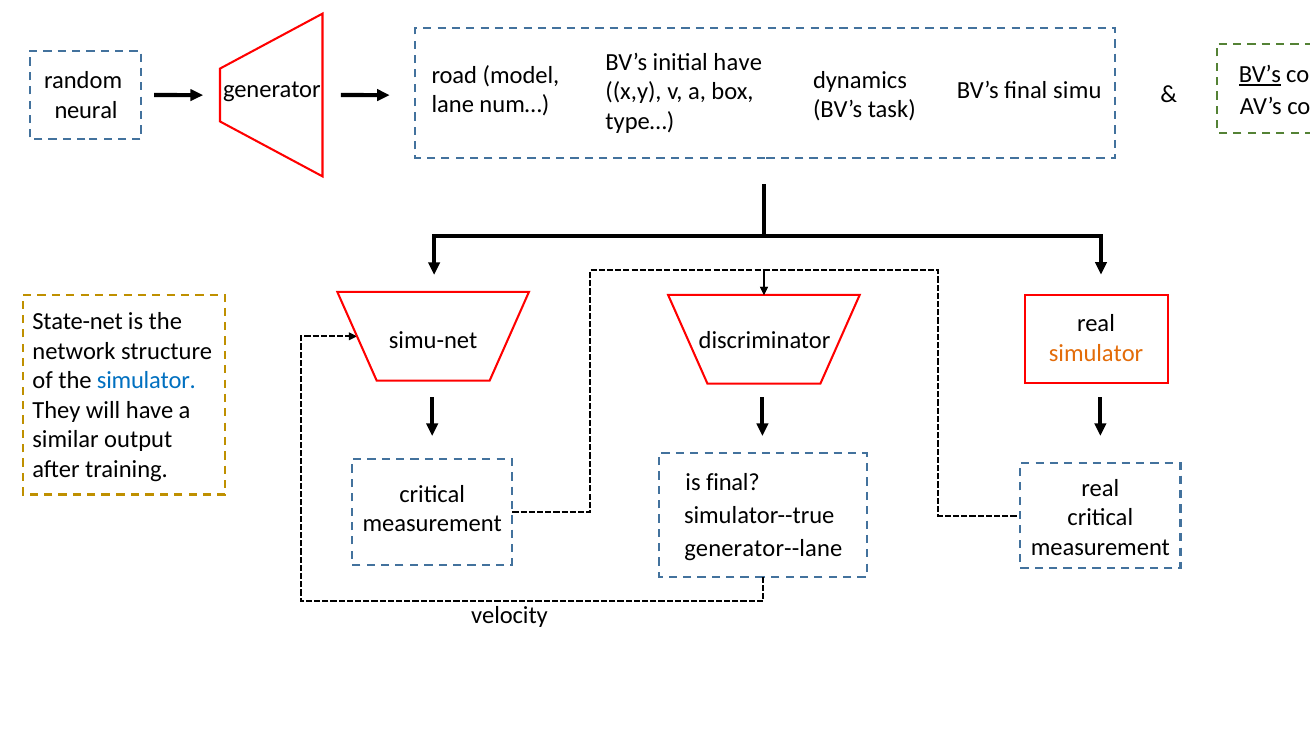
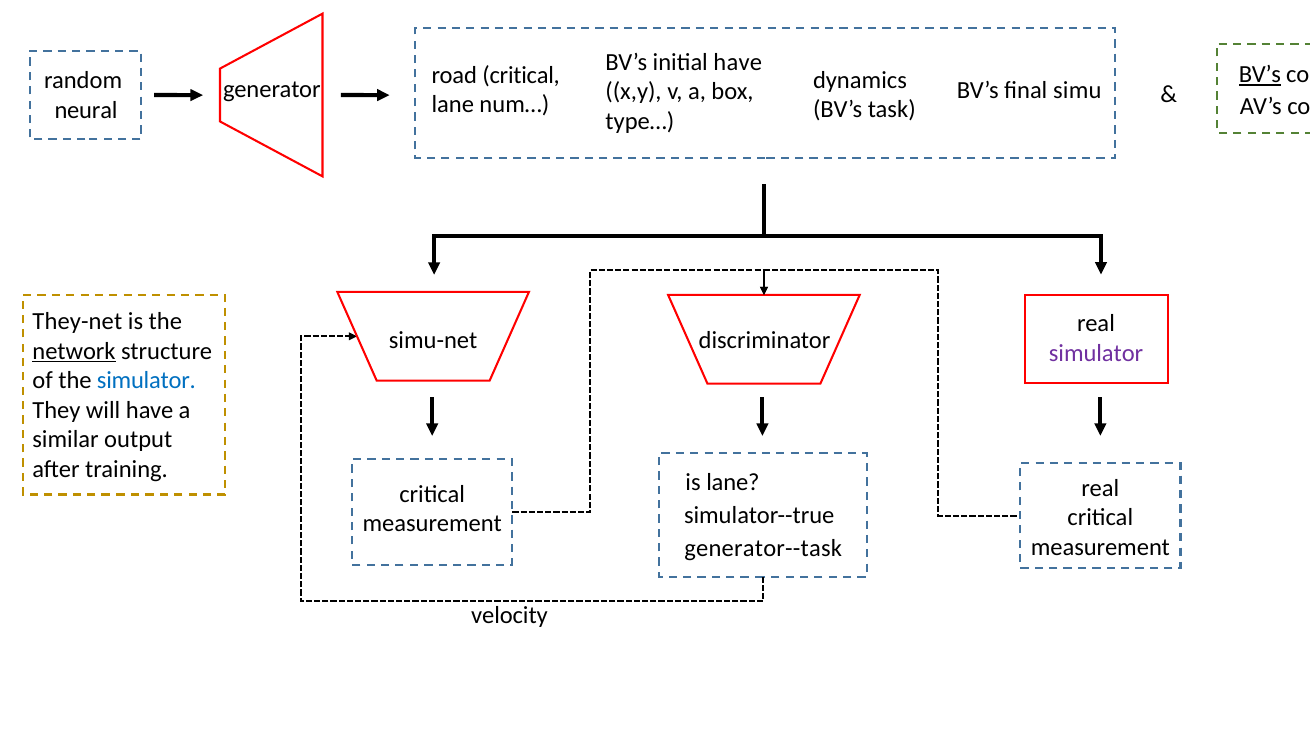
road model: model -> critical (521, 75)
State-net: State-net -> They-net (77, 322)
network underline: none -> present (74, 351)
simulator colour: orange -> purple (1096, 353)
is final: final -> lane (733, 483)
generator--lane: generator--lane -> generator--task (763, 548)
